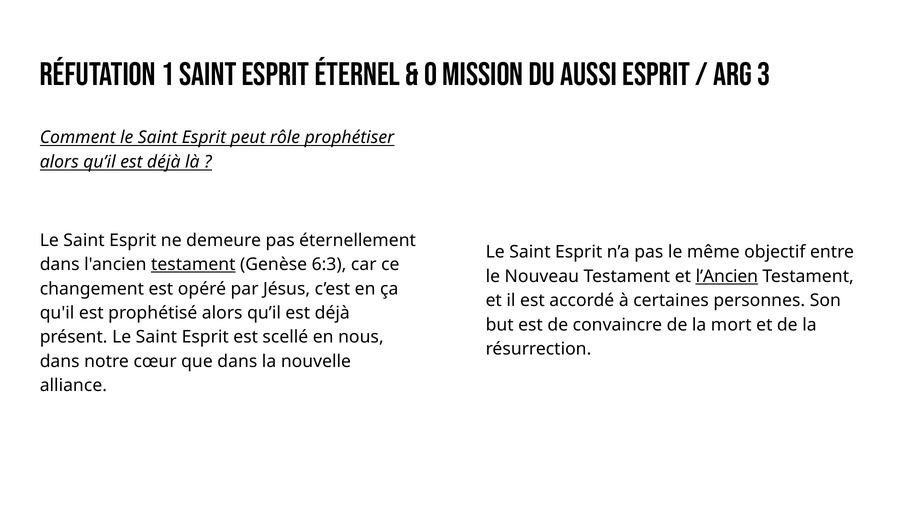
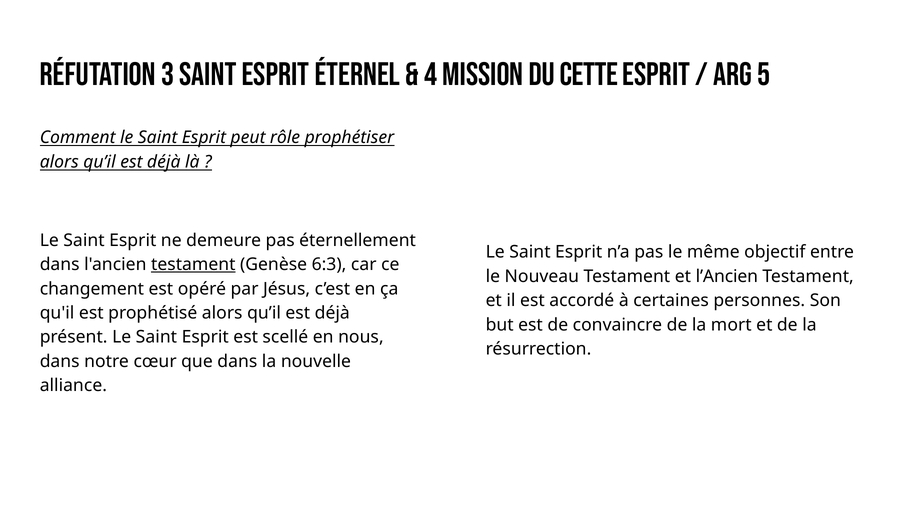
1: 1 -> 3 (168, 75)
0: 0 -> 4 (431, 75)
Aussi: Aussi -> Cette (589, 75)
3: 3 -> 5 (764, 75)
l’Ancien underline: present -> none (727, 277)
